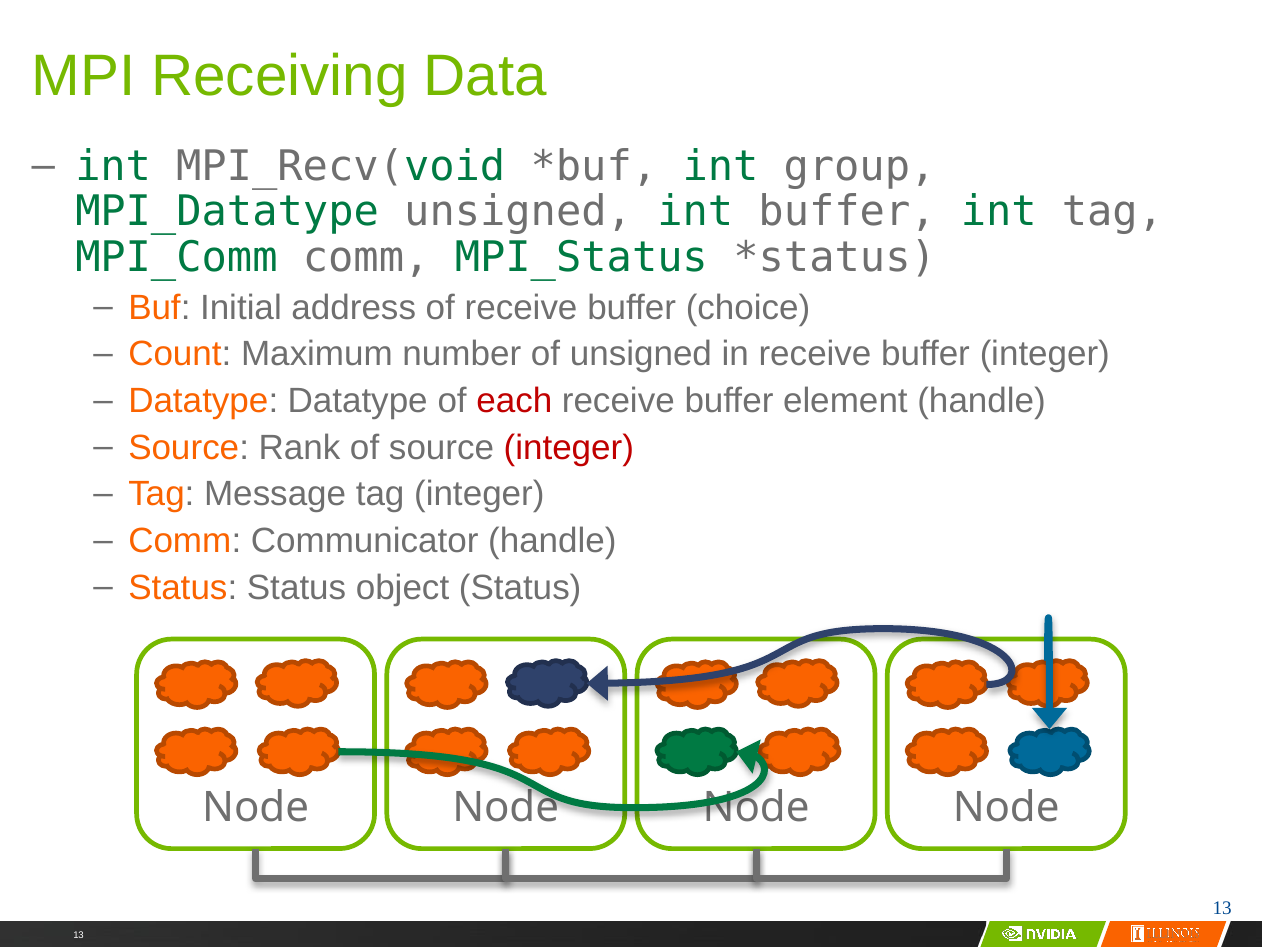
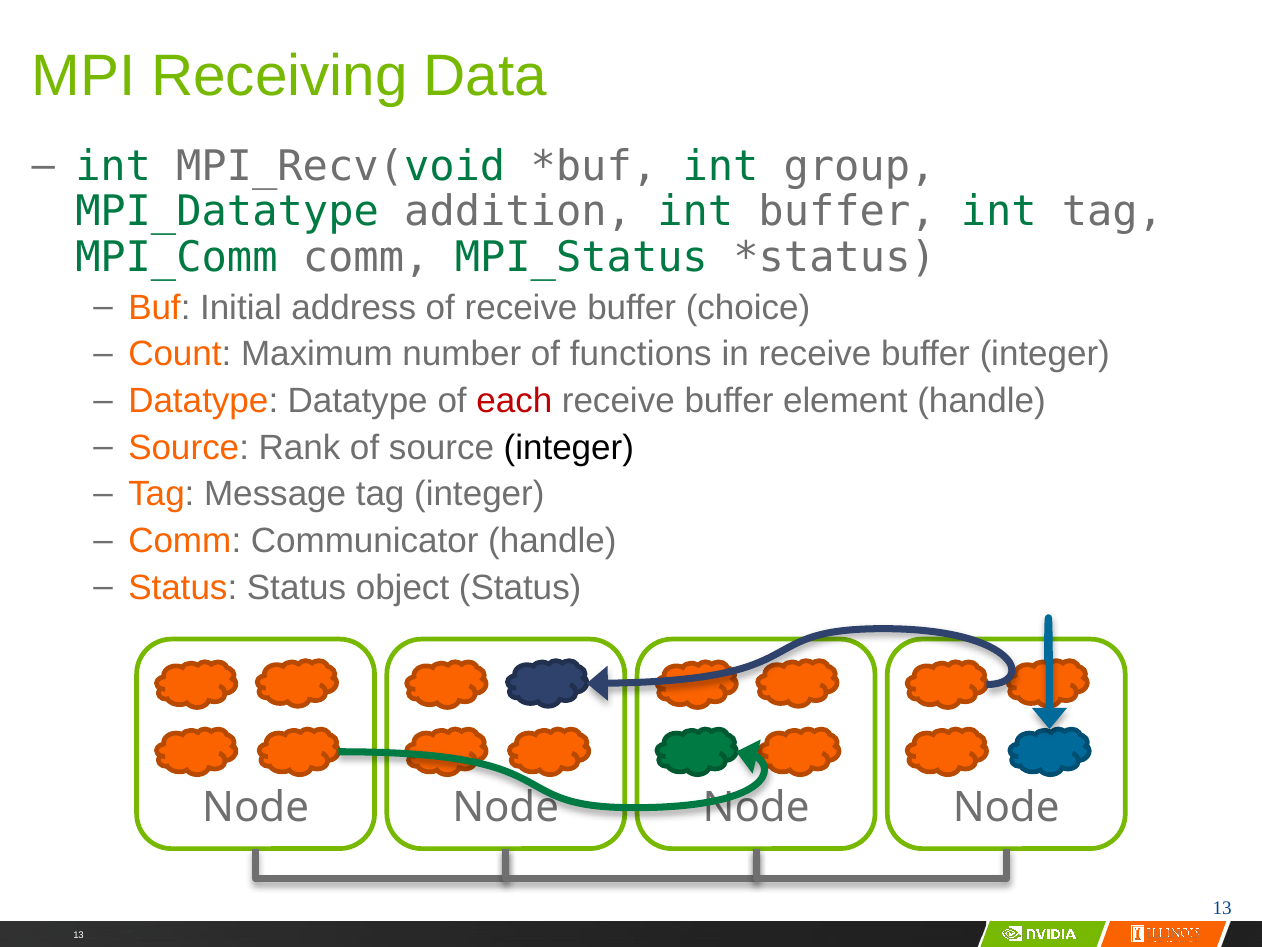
MPI_Datatype unsigned: unsigned -> addition (518, 212)
of unsigned: unsigned -> functions (641, 354)
integer colour: red -> black (569, 447)
